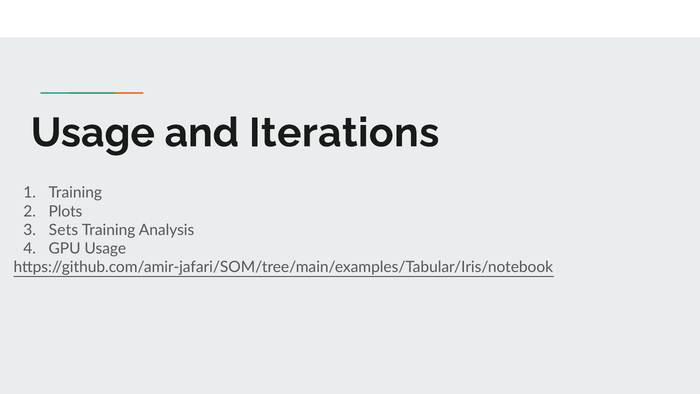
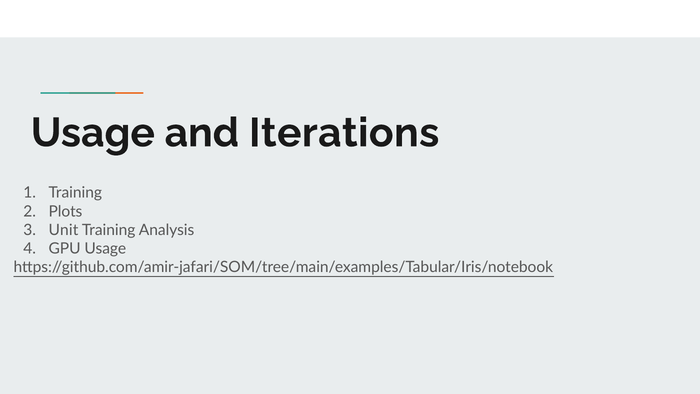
Sets: Sets -> Unit (63, 230)
